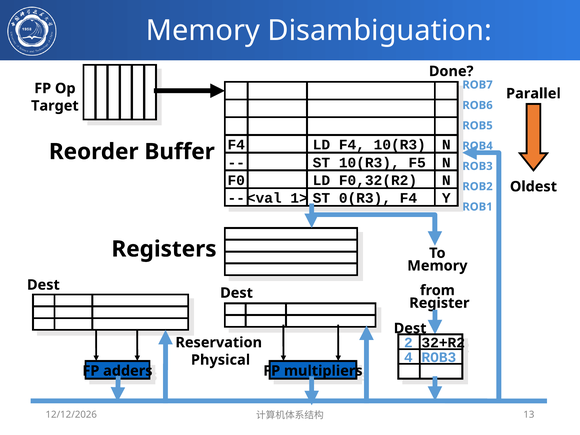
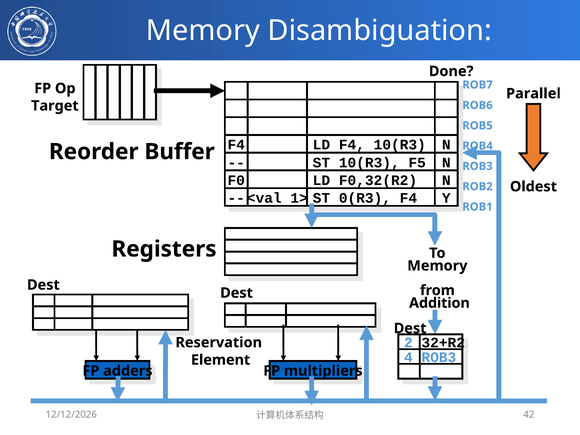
Register: Register -> Addition (439, 303)
Physical: Physical -> Element (221, 360)
13: 13 -> 42 (529, 415)
